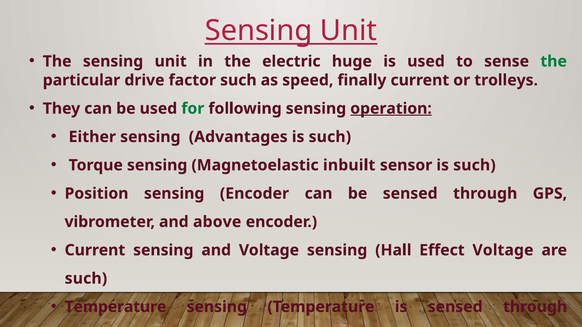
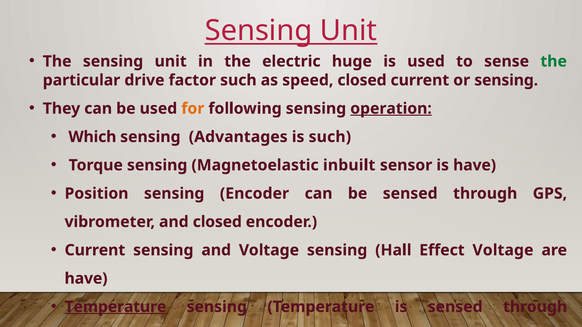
speed finally: finally -> closed (362, 80)
or trolleys: trolleys -> sensing (506, 80)
for colour: green -> orange (193, 109)
Either: Either -> Which (92, 137)
sensor is such: such -> have (475, 165)
and above: above -> closed (217, 222)
such: such -> have (86, 279)
Temperature underline: none -> present (115, 307)
